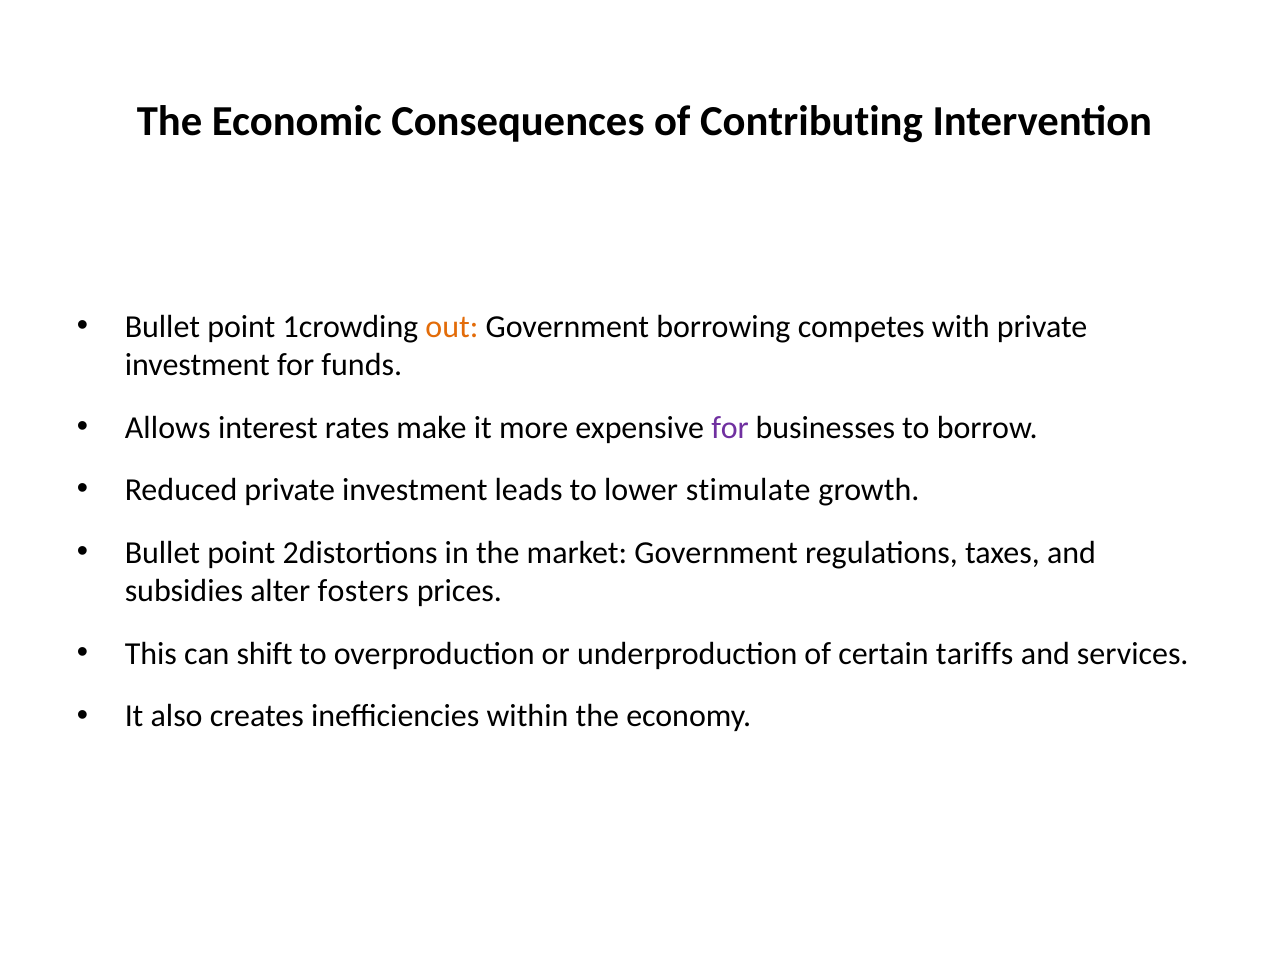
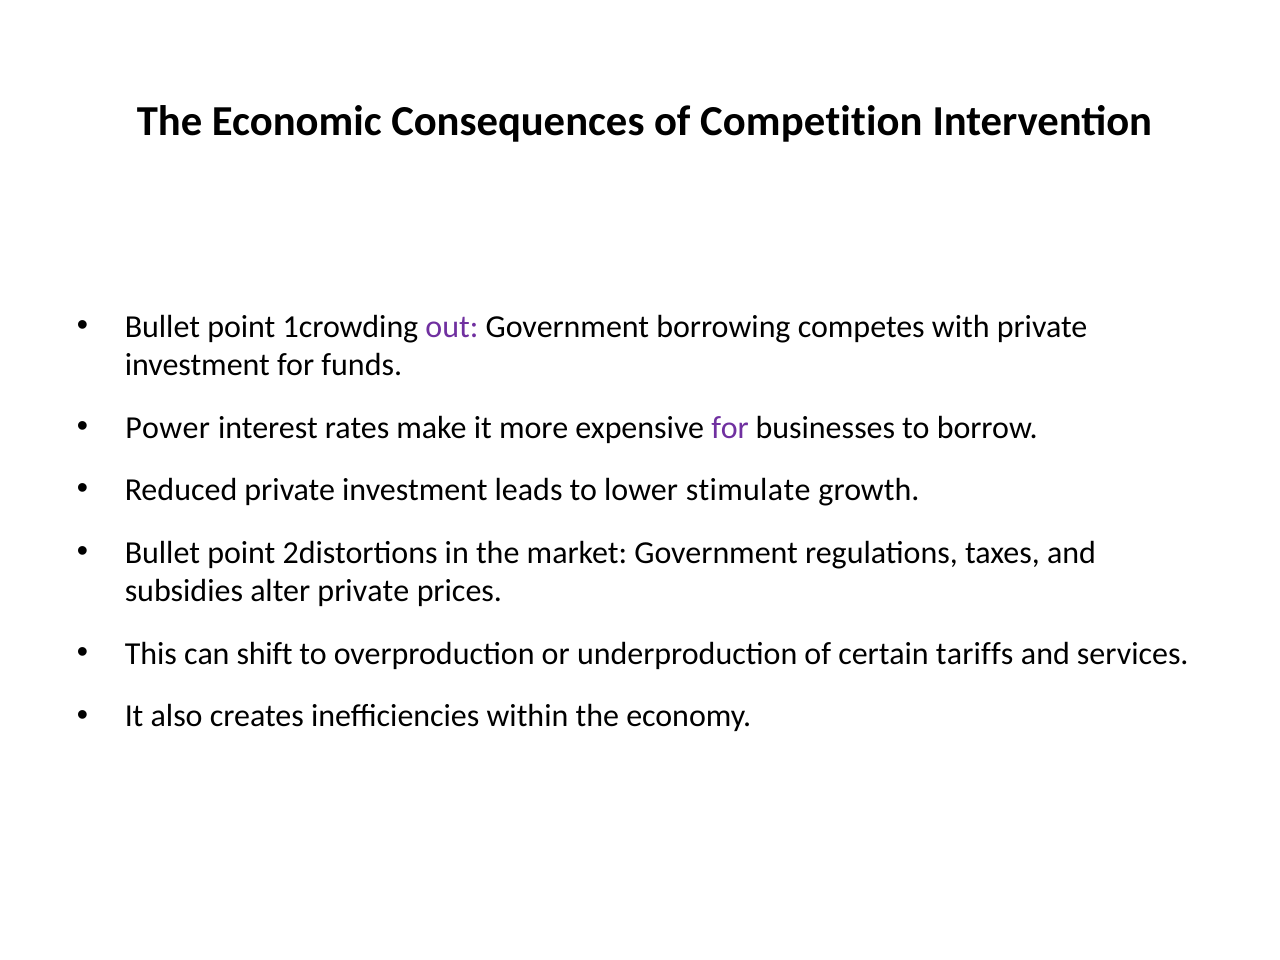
Contributing: Contributing -> Competition (811, 121)
out colour: orange -> purple (452, 327)
Allows: Allows -> Power (168, 428)
alter fosters: fosters -> private (363, 591)
